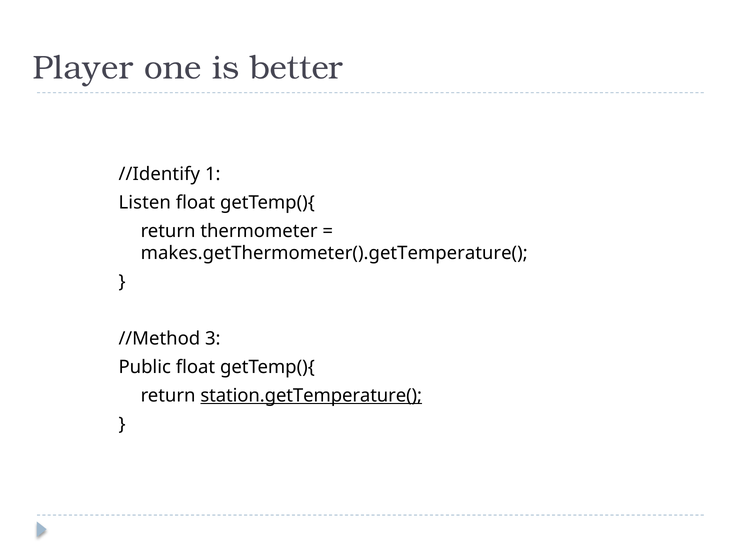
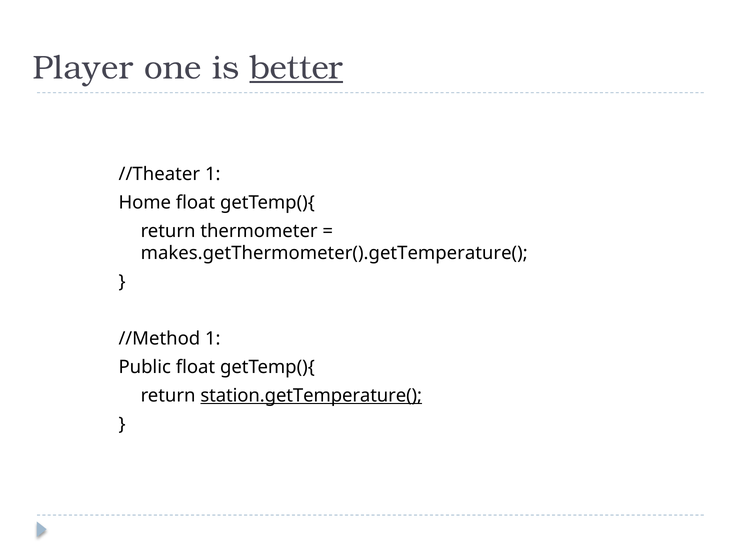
better underline: none -> present (296, 68)
//Identify: //Identify -> //Theater (159, 174)
Listen: Listen -> Home (145, 203)
//Method 3: 3 -> 1 (213, 339)
